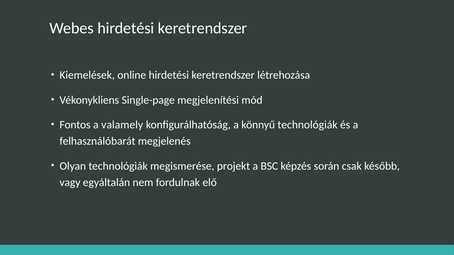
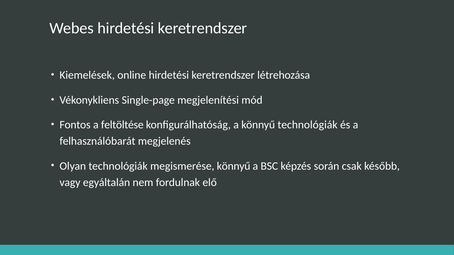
valamely: valamely -> feltöltése (122, 125)
megismerése projekt: projekt -> könnyű (234, 166)
